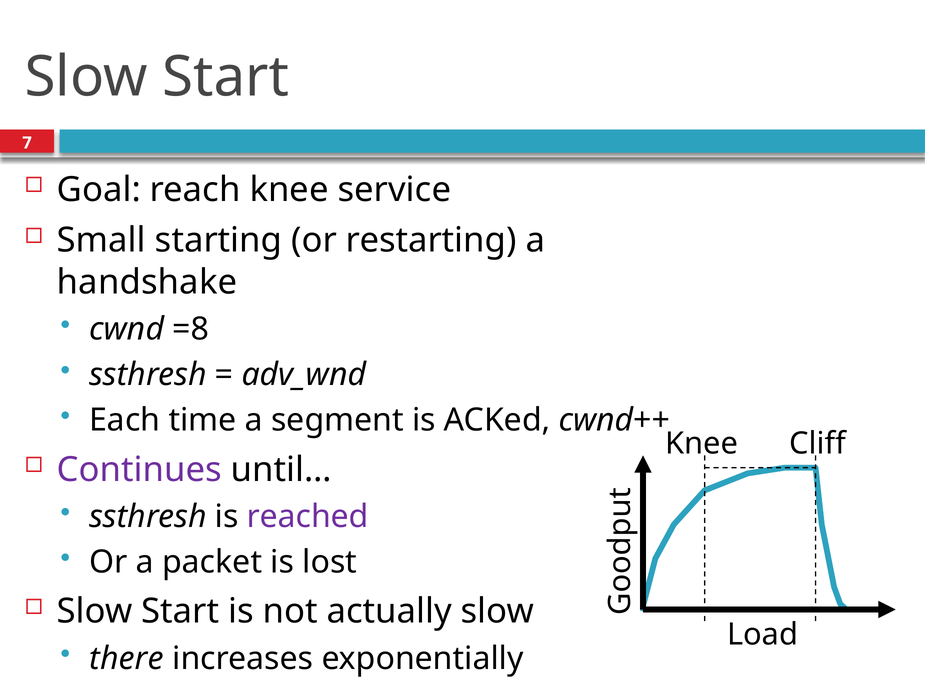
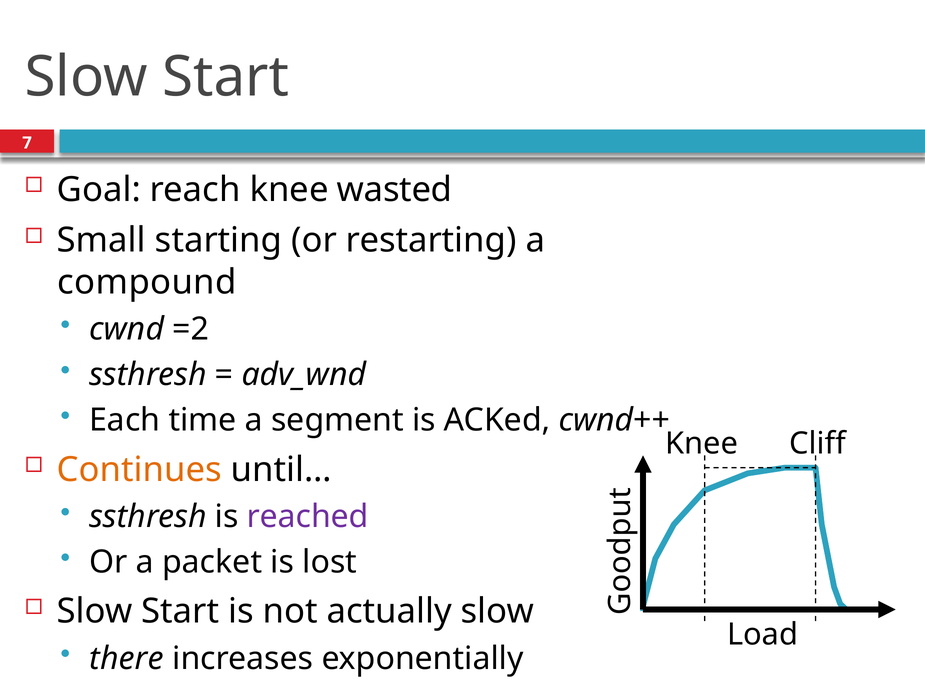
service: service -> wasted (395, 190)
handshake: handshake -> compound (147, 282)
=8: =8 -> =2 (191, 329)
Continues colour: purple -> orange (139, 469)
